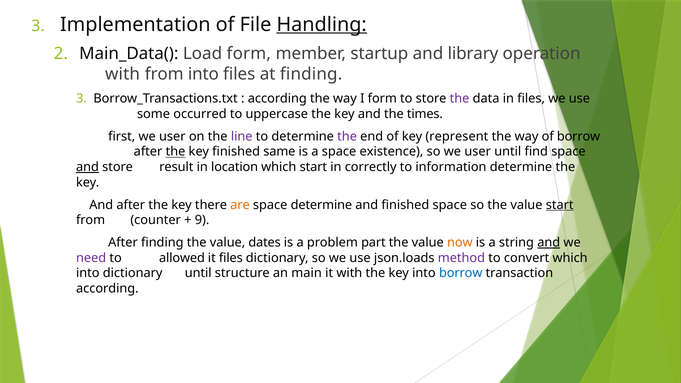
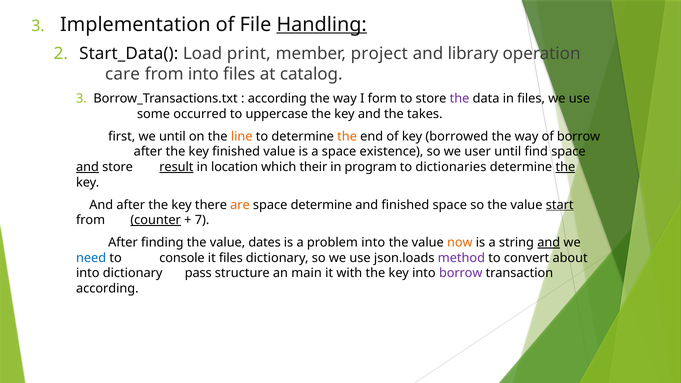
Main_Data(: Main_Data( -> Start_Data( (129, 54)
Load form: form -> print (249, 54)
startup: startup -> project (379, 54)
with: with -> care (123, 74)
at finding: finding -> catalog (311, 74)
times: times -> takes (425, 114)
first we user: user -> until (172, 136)
line colour: purple -> orange (242, 136)
the colour: purple -> orange (347, 136)
represent: represent -> borrowed (457, 136)
the underline: present -> none (175, 152)
finished same: same -> value (279, 152)
result underline: none -> present (176, 167)
which start: start -> their (313, 167)
correctly: correctly -> program (371, 167)
information: information -> dictionaries (451, 167)
the underline: none -> present (565, 167)
counter underline: none -> present (156, 220)
9: 9 -> 7 (202, 220)
problem part: part -> into (373, 243)
need colour: purple -> blue (91, 258)
allowed: allowed -> console (182, 258)
convert which: which -> about (570, 258)
dictionary until: until -> pass (198, 273)
borrow colour: blue -> purple (461, 273)
